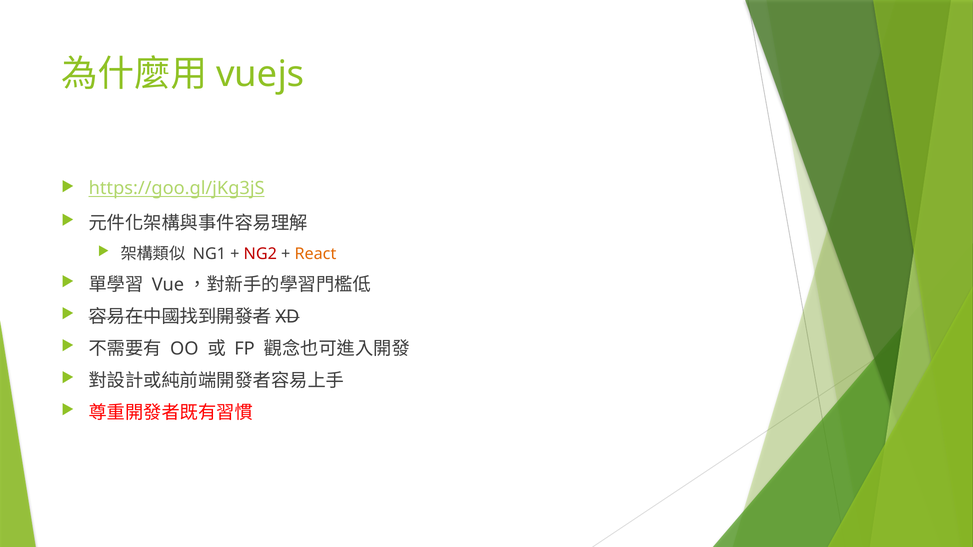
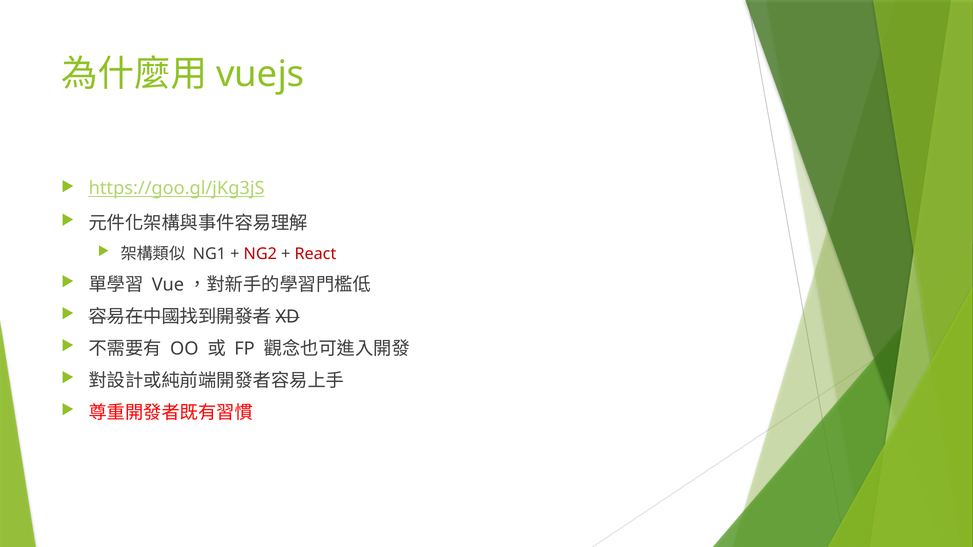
React colour: orange -> red (315, 254)
